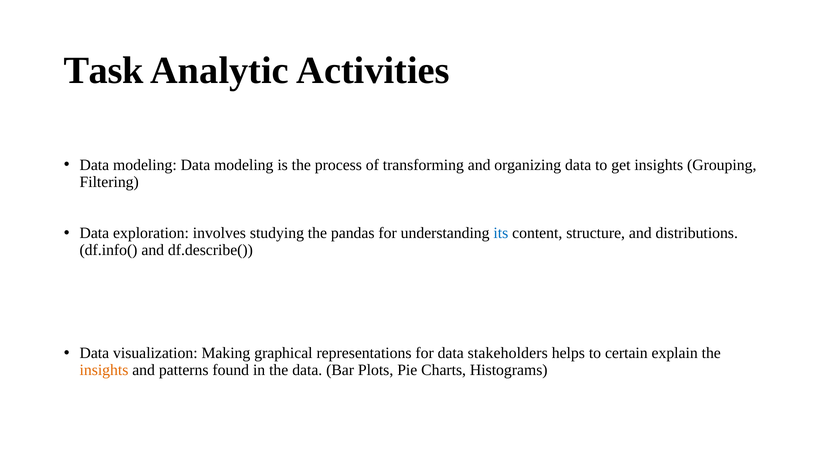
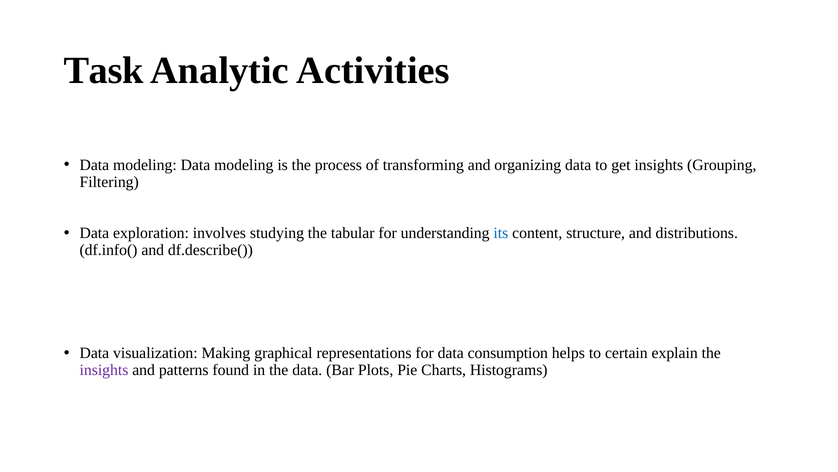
pandas: pandas -> tabular (353, 233)
stakeholders: stakeholders -> consumption (508, 353)
insights colour: orange -> purple (104, 370)
